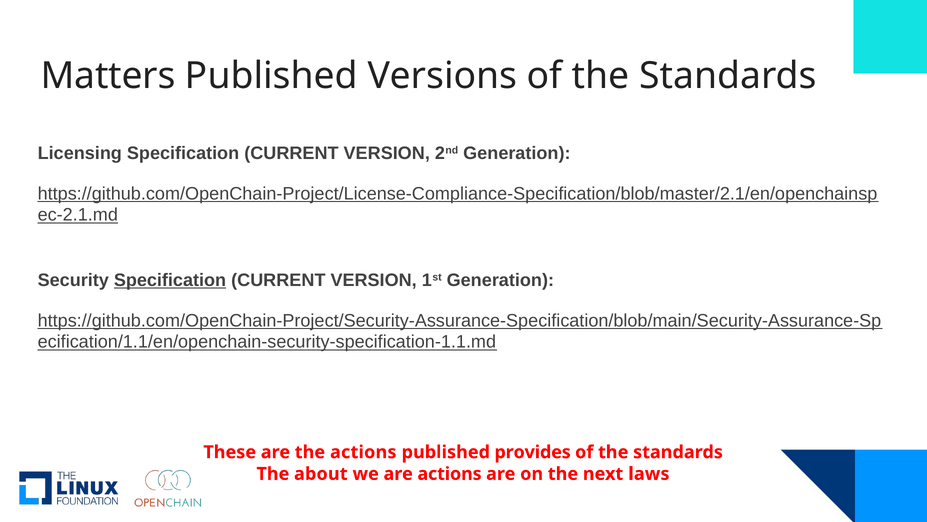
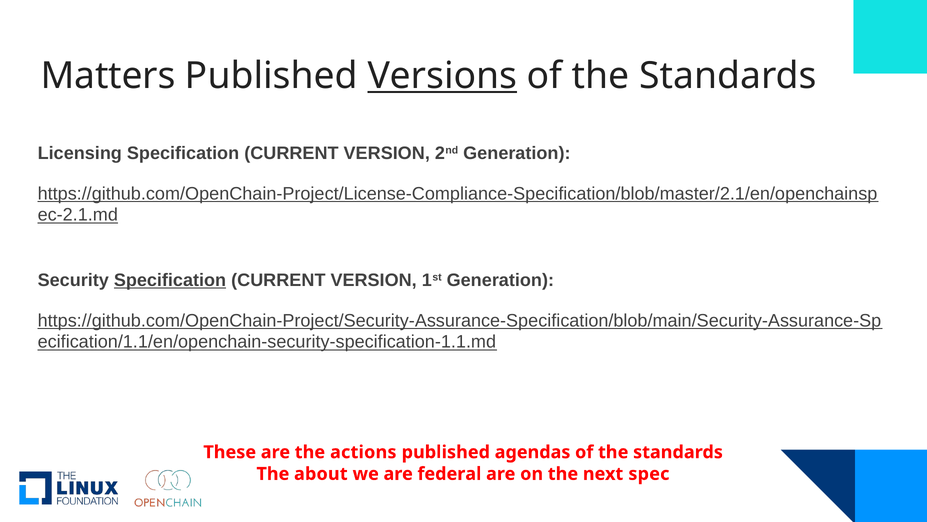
Versions underline: none -> present (442, 76)
provides: provides -> agendas (533, 452)
are actions: actions -> federal (449, 473)
laws: laws -> spec (649, 473)
